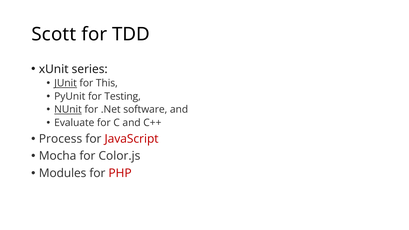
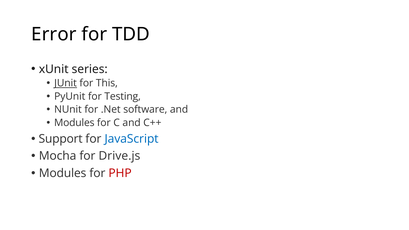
Scott: Scott -> Error (54, 34)
NUnit underline: present -> none (68, 110)
Evaluate: Evaluate -> Modules (74, 123)
Process: Process -> Support (61, 139)
JavaScript colour: red -> blue (132, 139)
Color.js: Color.js -> Drive.js (119, 156)
